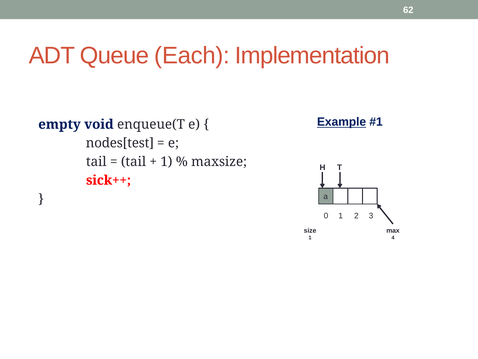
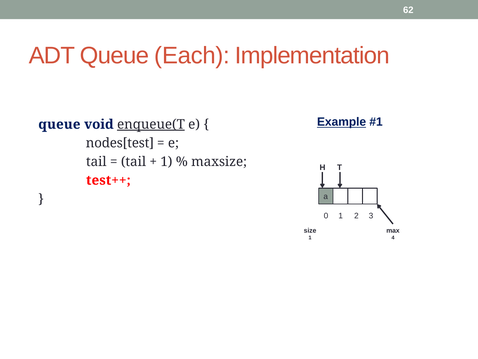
empty: empty -> queue (59, 124)
enqueue(T underline: none -> present (151, 124)
sick++: sick++ -> test++ (108, 180)
